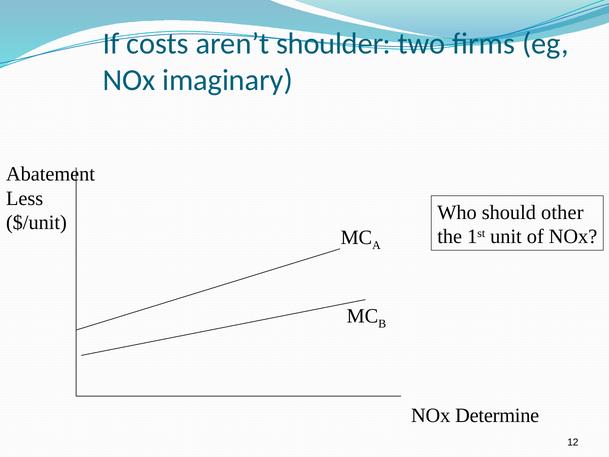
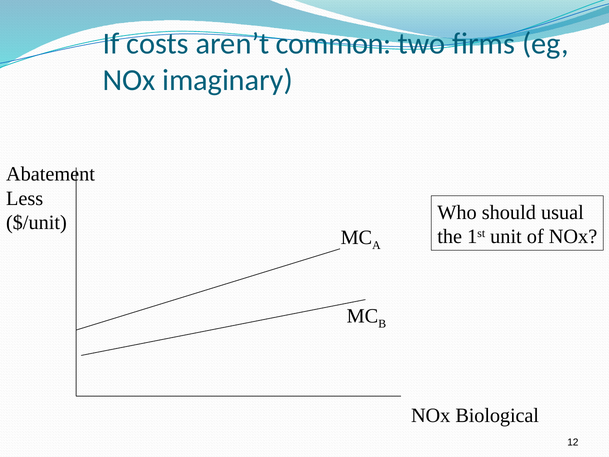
shoulder: shoulder -> common (334, 44)
other: other -> usual (562, 212)
Determine: Determine -> Biological (497, 415)
